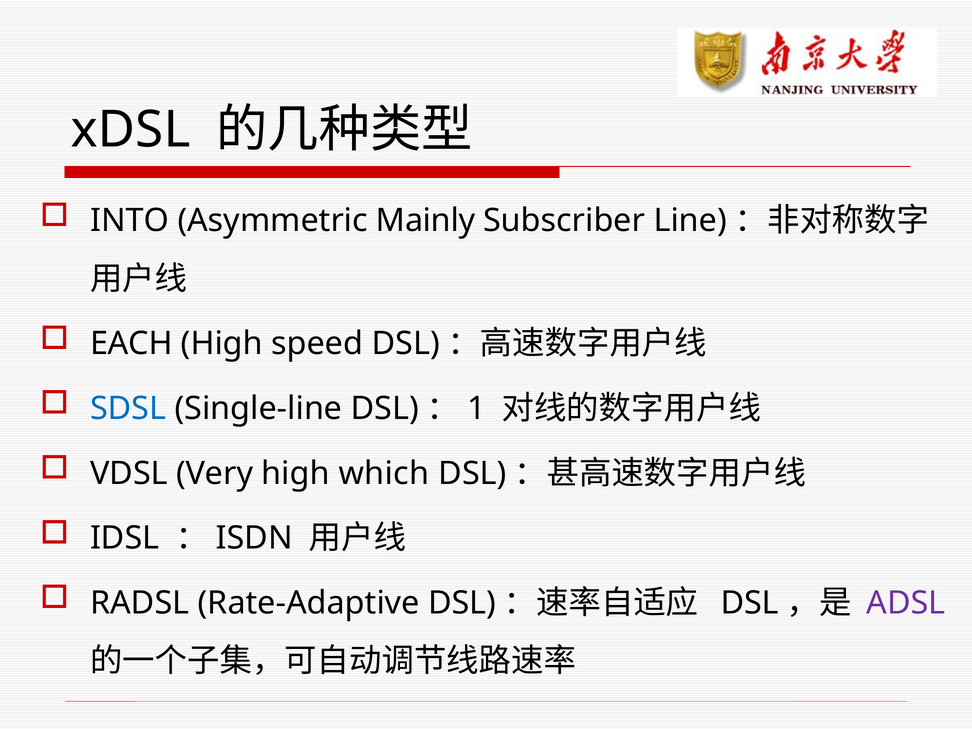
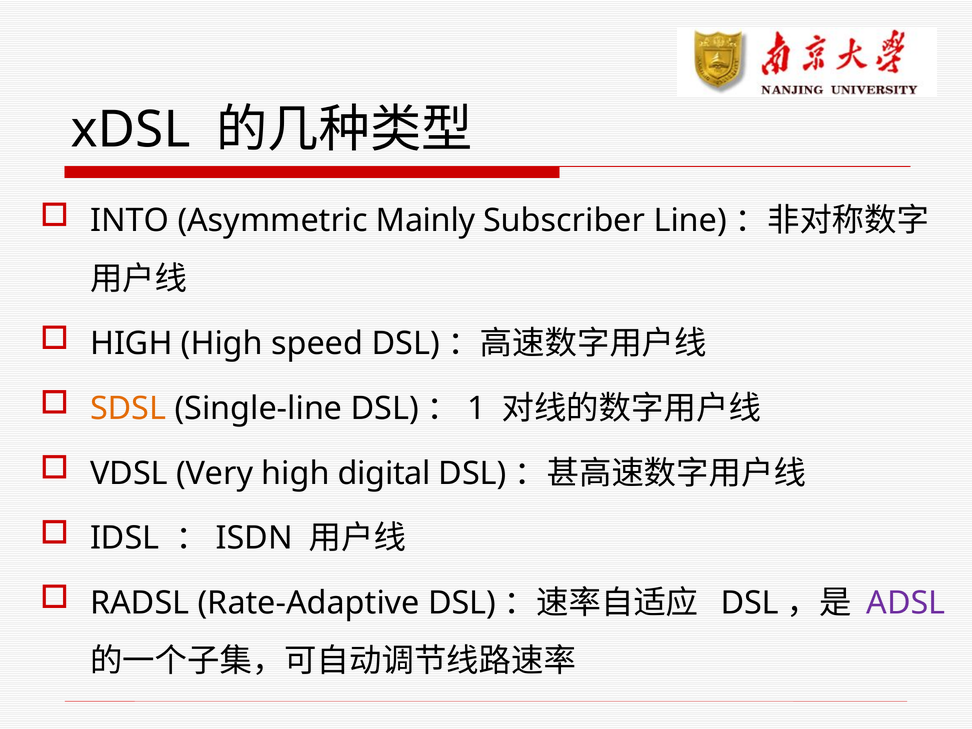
EACH: EACH -> HIGH (131, 344)
SDSL colour: blue -> orange (128, 409)
which: which -> digital (384, 473)
